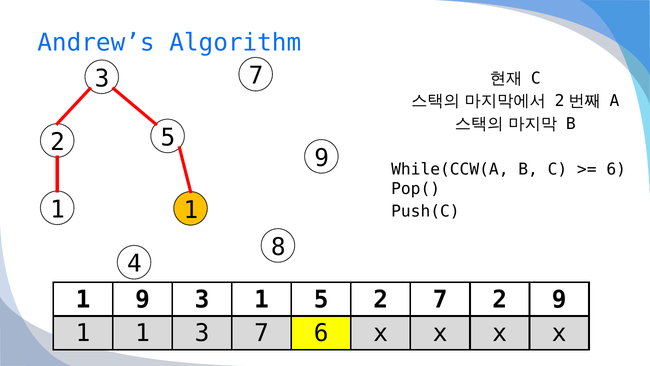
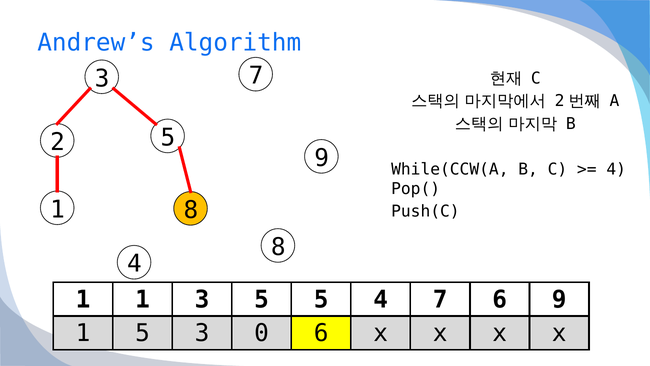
6: 6 -> 4 (616, 169)
1: 1 -> 8 (191, 210)
1 9: 9 -> 1 (143, 299)
3 1: 1 -> 5 (262, 299)
5 2: 2 -> 4 (381, 299)
7 2: 2 -> 6 (500, 299)
1: 1 -> 5 (143, 333)
3 7: 7 -> 0 (262, 333)
